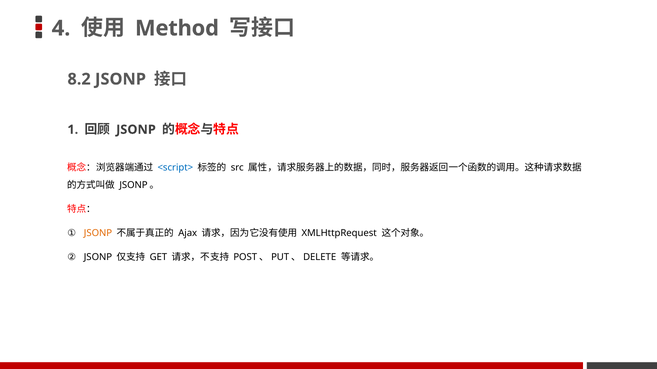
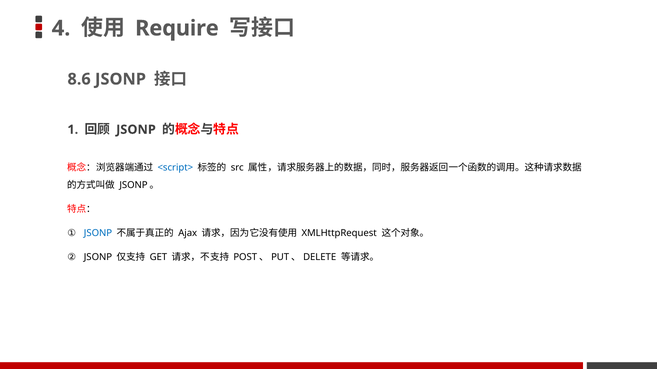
Method: Method -> Require (177, 28)
8.2: 8.2 -> 8.6 (79, 79)
JSONP colour: orange -> blue (98, 233)
